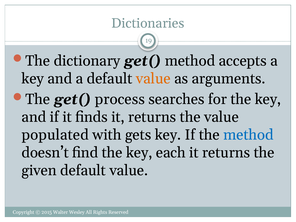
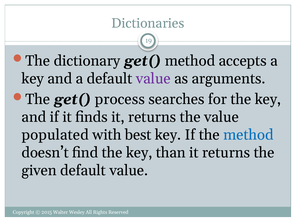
value colour: orange -> purple (153, 79)
gets: gets -> best (138, 135)
each: each -> than (171, 153)
